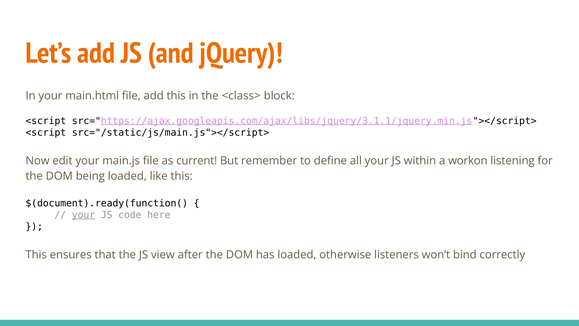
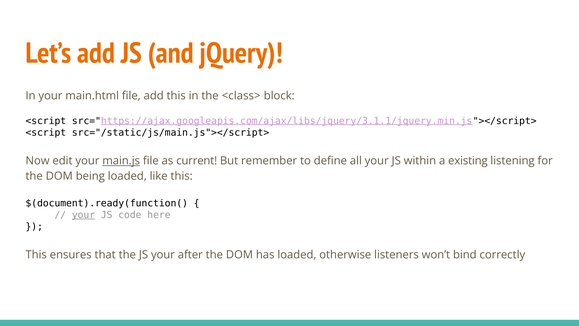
main.js underline: none -> present (121, 161)
workon: workon -> existing (468, 161)
JS view: view -> your (163, 254)
